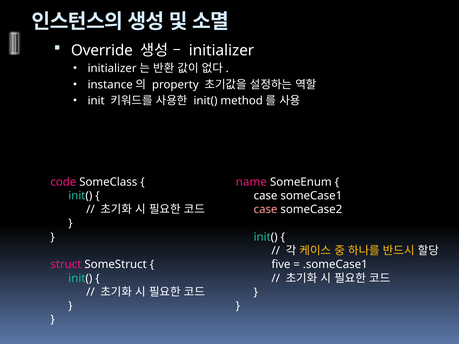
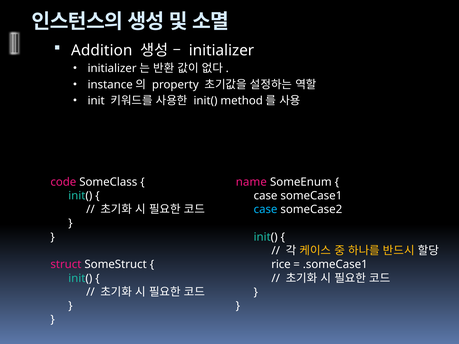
Override: Override -> Addition (102, 50)
case colour: pink -> light blue (266, 210)
five: five -> rice (281, 265)
